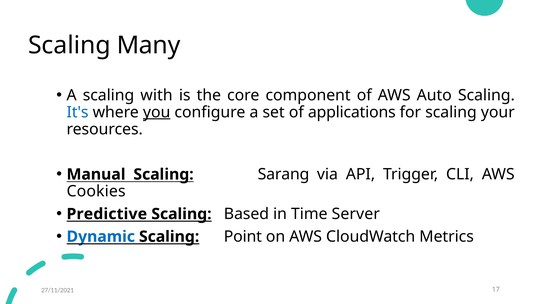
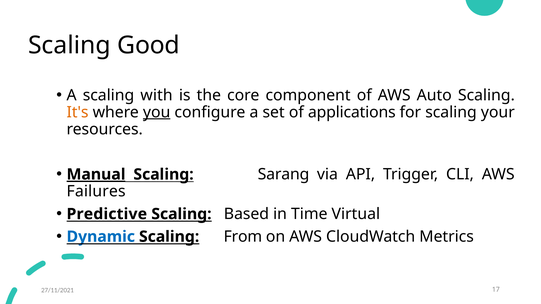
Many: Many -> Good (149, 45)
It's colour: blue -> orange (78, 112)
Manual underline: none -> present (96, 175)
Cookies: Cookies -> Failures (96, 192)
Server: Server -> Virtual (356, 214)
Point: Point -> From (243, 237)
